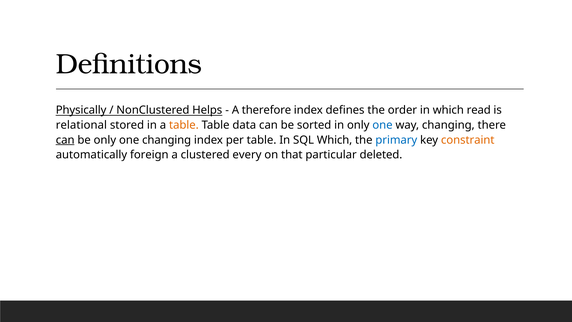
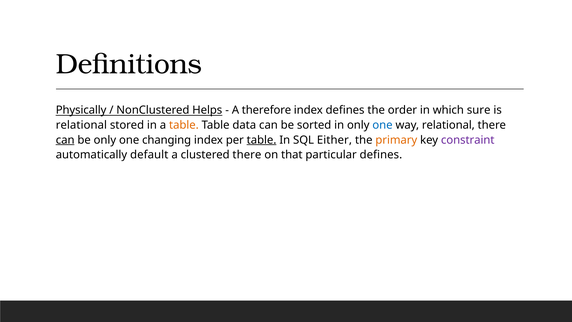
read: read -> sure (479, 110)
way changing: changing -> relational (448, 125)
table underline: none -> present (262, 140)
SQL Which: Which -> Either (334, 140)
primary colour: blue -> orange (396, 140)
constraint colour: orange -> purple (468, 140)
foreign: foreign -> default (149, 155)
clustered every: every -> there (247, 155)
particular deleted: deleted -> defines (381, 155)
